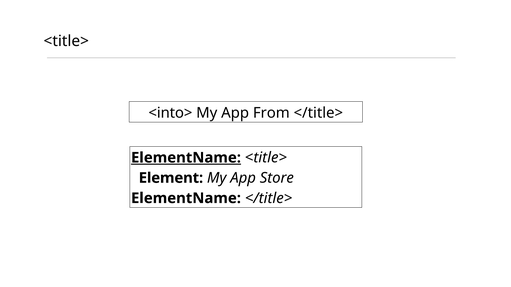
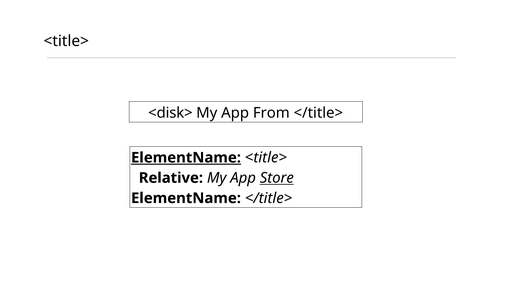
<into>: <into> -> <disk> (170, 113)
Element: Element -> Relative (171, 178)
Store underline: none -> present (277, 178)
